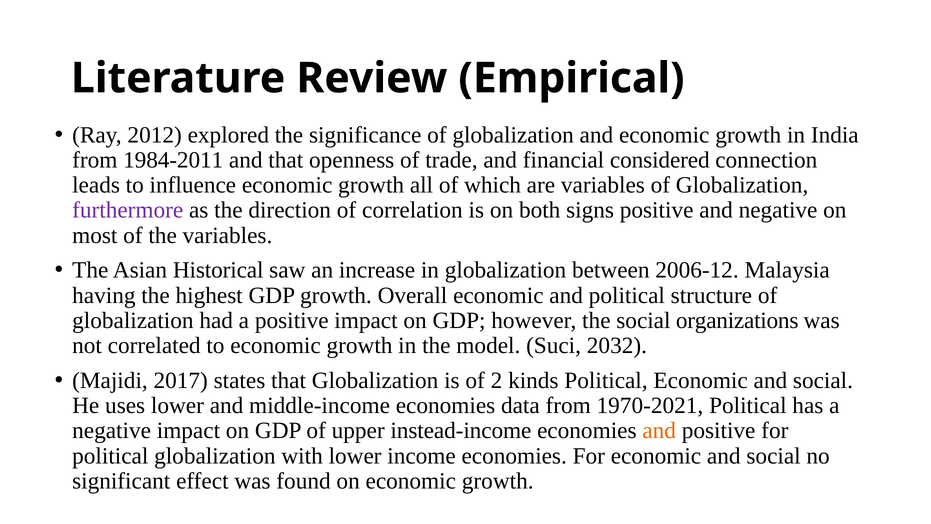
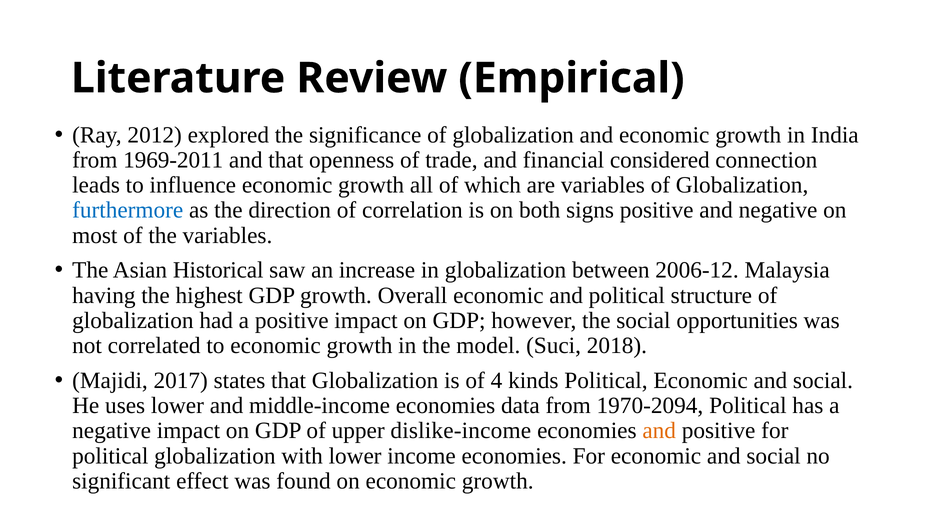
1984-2011: 1984-2011 -> 1969-2011 (173, 160)
furthermore colour: purple -> blue (128, 210)
organizations: organizations -> opportunities (737, 320)
2032: 2032 -> 2018 (617, 345)
2: 2 -> 4 (497, 380)
1970-2021: 1970-2021 -> 1970-2094 (650, 405)
instead-income: instead-income -> dislike-income (461, 431)
